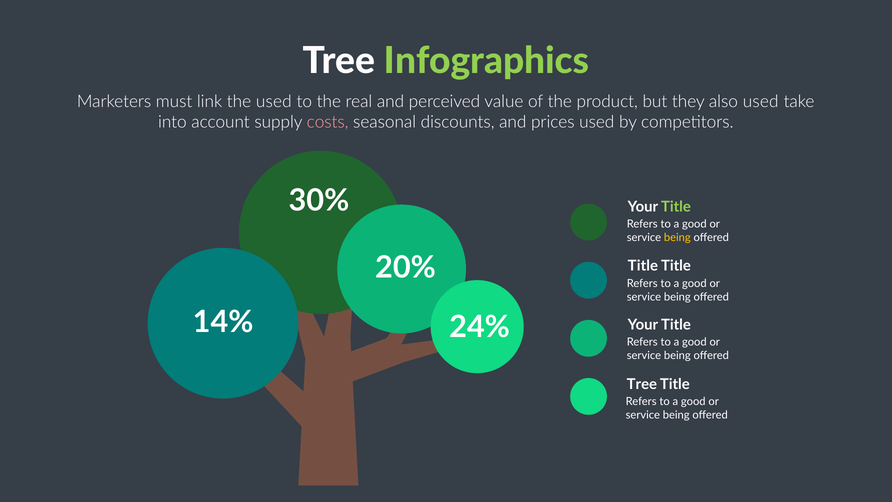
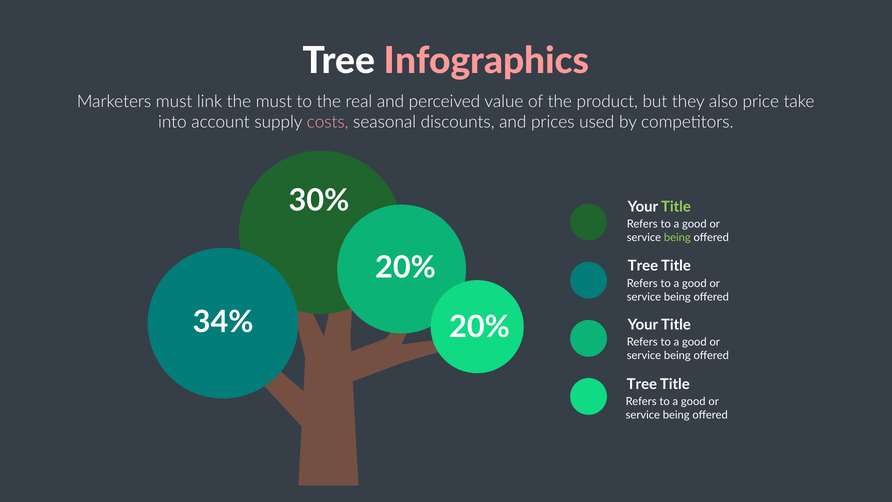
Infographics colour: light green -> pink (486, 61)
the used: used -> must (274, 101)
also used: used -> price (761, 101)
being colour: yellow -> light green (677, 237)
Title: Title -> Tree (643, 266)
14%: 14% -> 34% (223, 322)
24%: 24% -> 20% (480, 327)
